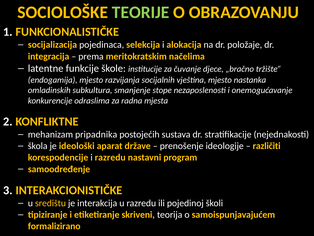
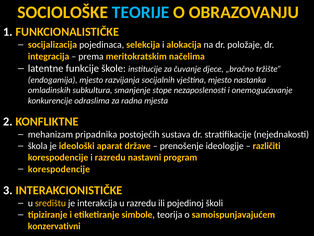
TEORIJE colour: light green -> light blue (141, 12)
samoodređenje: samoodređenje -> korespodencije (59, 169)
skriveni: skriveni -> simbole (138, 214)
formalizirano: formalizirano -> konzervativni (54, 226)
